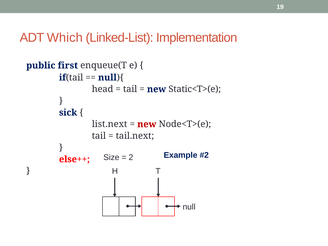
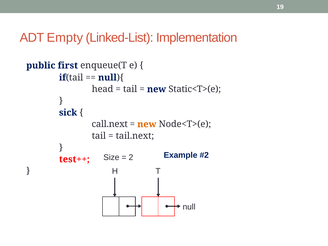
Which: Which -> Empty (65, 38)
list.next: list.next -> call.next (110, 124)
new colour: red -> orange (147, 124)
else++: else++ -> test++ (74, 159)
